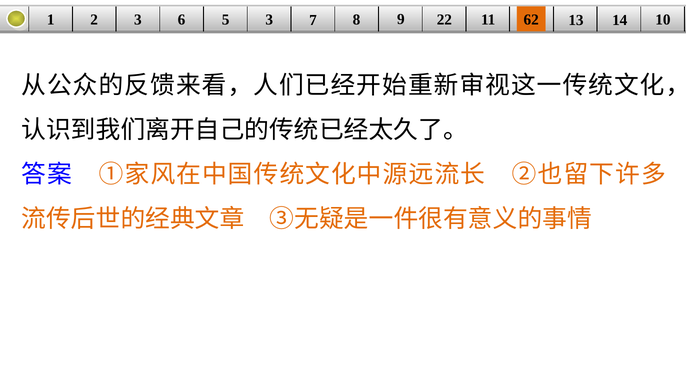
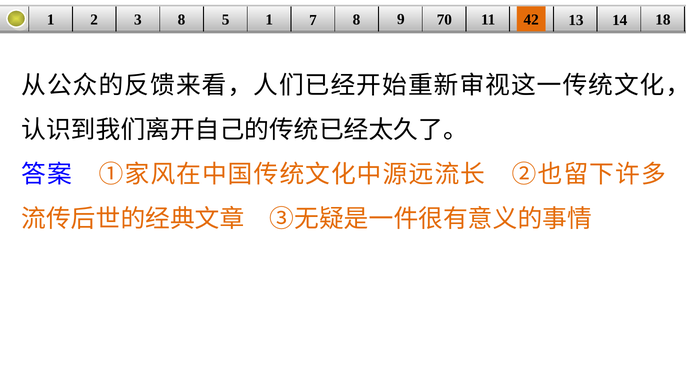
3 6: 6 -> 8 (181, 20)
5 3: 3 -> 1 (269, 20)
22: 22 -> 70 (444, 20)
62: 62 -> 42 (531, 20)
10: 10 -> 18 (663, 20)
